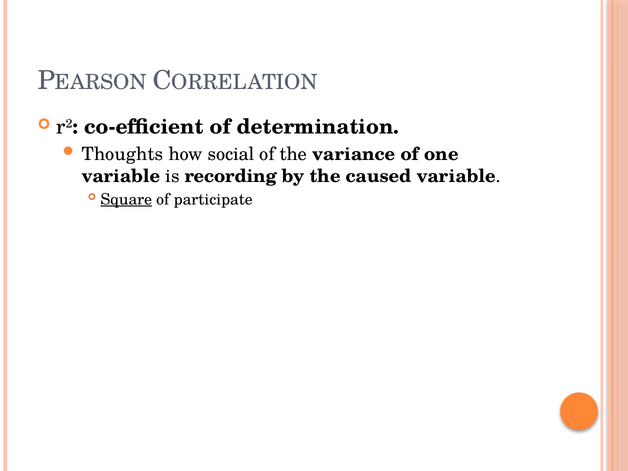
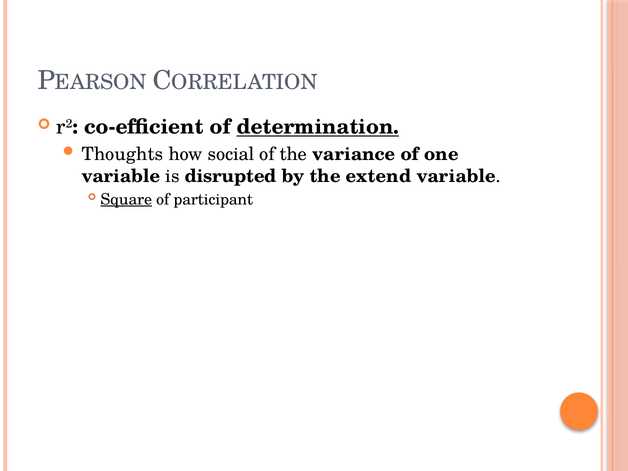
determination underline: none -> present (318, 127)
recording: recording -> disrupted (231, 176)
caused: caused -> extend (379, 176)
participate: participate -> participant (213, 199)
